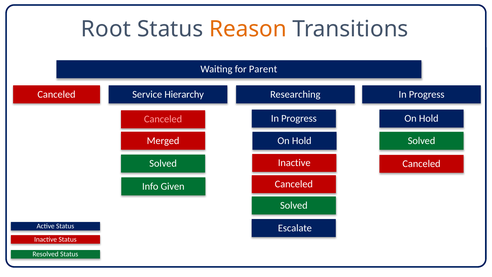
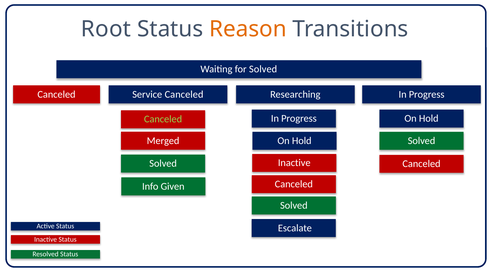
for Parent: Parent -> Solved (263, 69)
Service Hierarchy: Hierarchy -> Canceled (184, 94)
Canceled colour: pink -> light green (163, 119)
